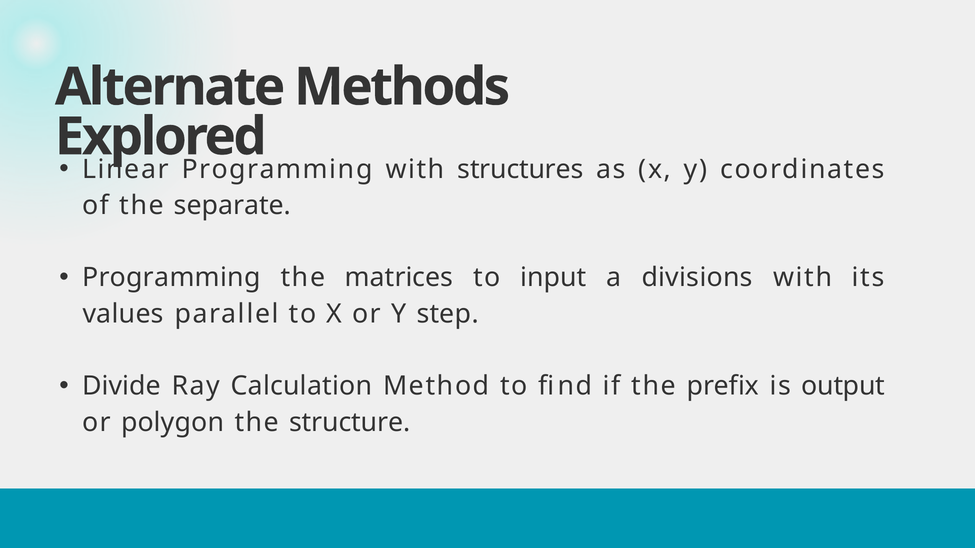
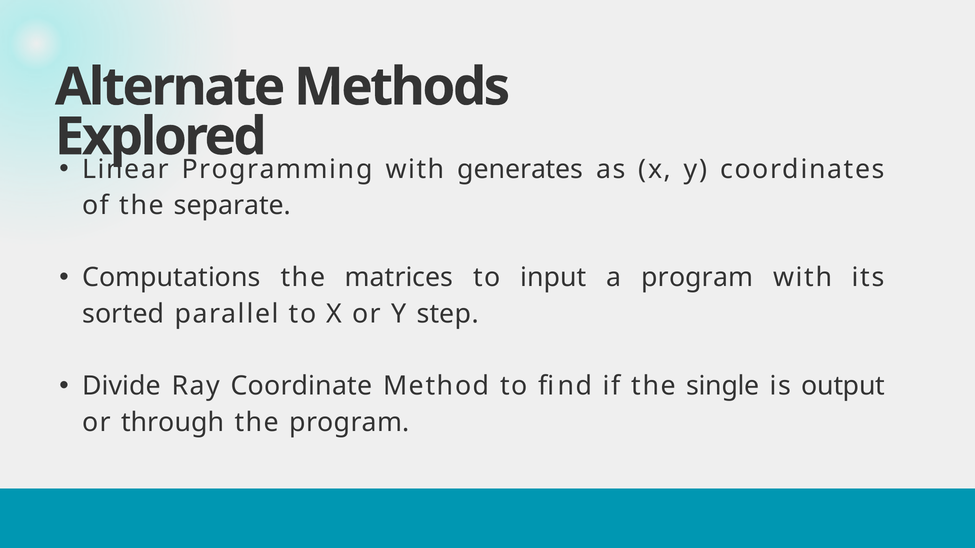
structures: structures -> generates (520, 169)
Programming: Programming -> Computations (171, 278)
a divisions: divisions -> program (697, 278)
values: values -> sorted (123, 314)
Calculation: Calculation -> Coordinate (301, 386)
prefix: prefix -> single (723, 386)
polygon: polygon -> through (173, 423)
the structure: structure -> program (349, 423)
